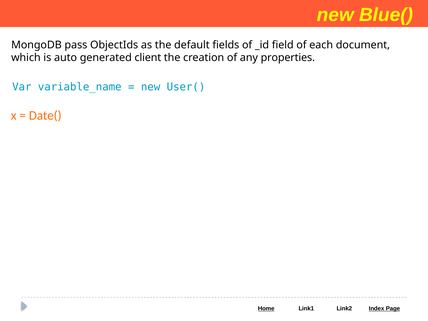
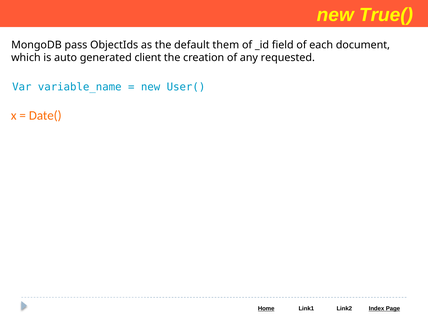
Blue(: Blue( -> True( (386, 15)
fields: fields -> them (226, 45)
properties: properties -> requested (288, 58)
